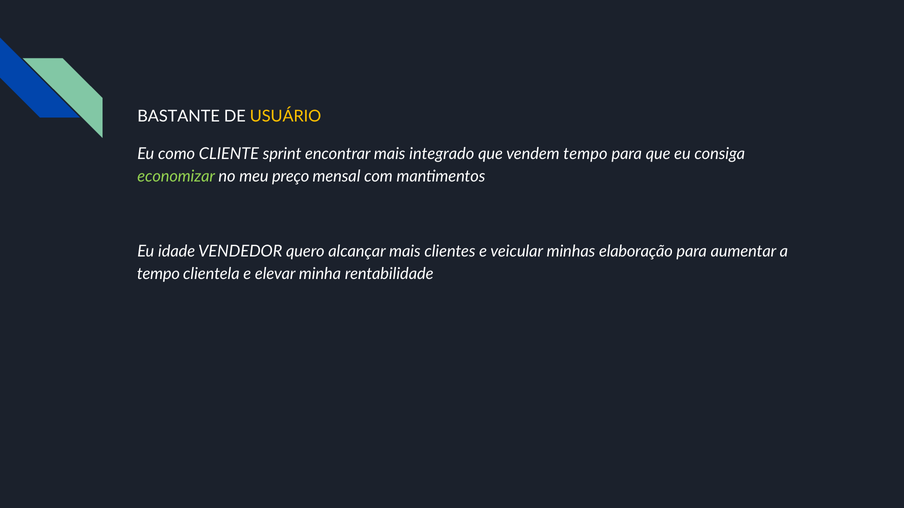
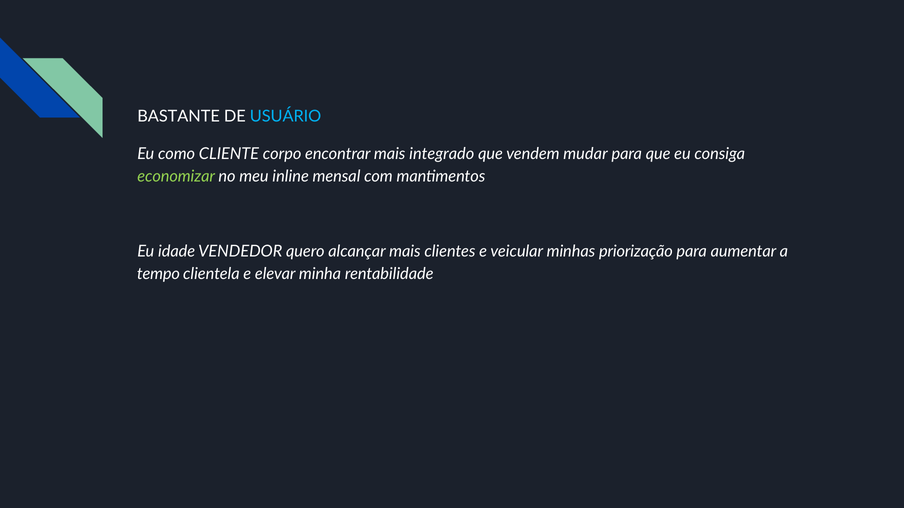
USUÁRIO colour: yellow -> light blue (286, 116)
sprint: sprint -> corpo (282, 154)
vendem tempo: tempo -> mudar (586, 154)
preço: preço -> inline (291, 176)
elaboração: elaboração -> priorização (636, 251)
